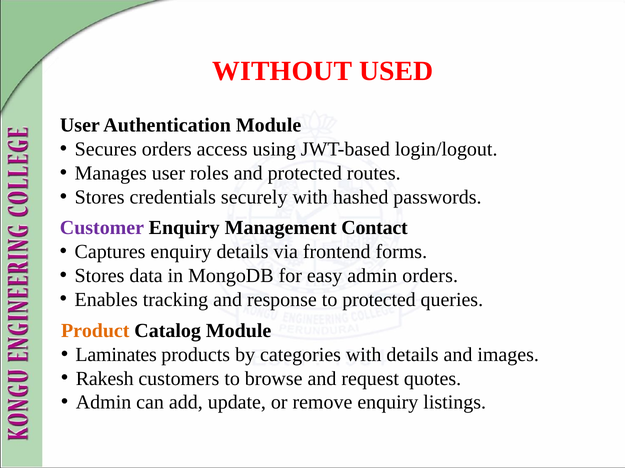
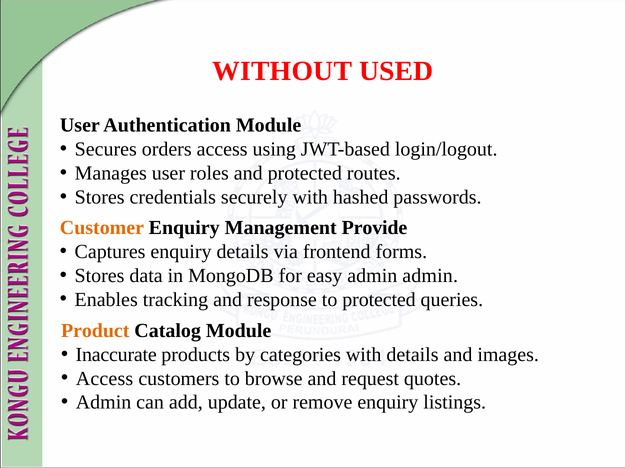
Customer colour: purple -> orange (102, 228)
Contact: Contact -> Provide (374, 228)
admin orders: orders -> admin (430, 276)
Laminates: Laminates -> Inaccurate (116, 355)
Rakesh: Rakesh -> Access (105, 379)
